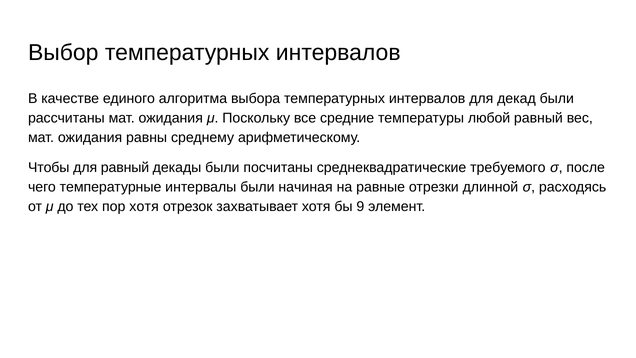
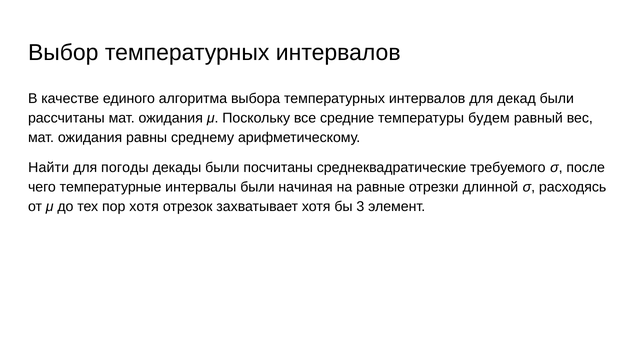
любой: любой -> будем (489, 118)
Чтобы: Чтобы -> Найти (49, 167)
для равный: равный -> погоды (125, 167)
9: 9 -> 3 (360, 206)
